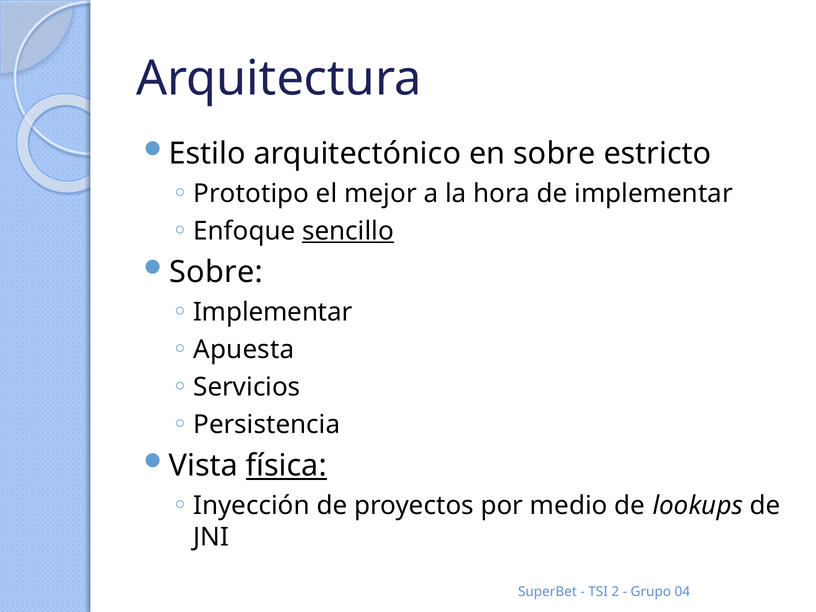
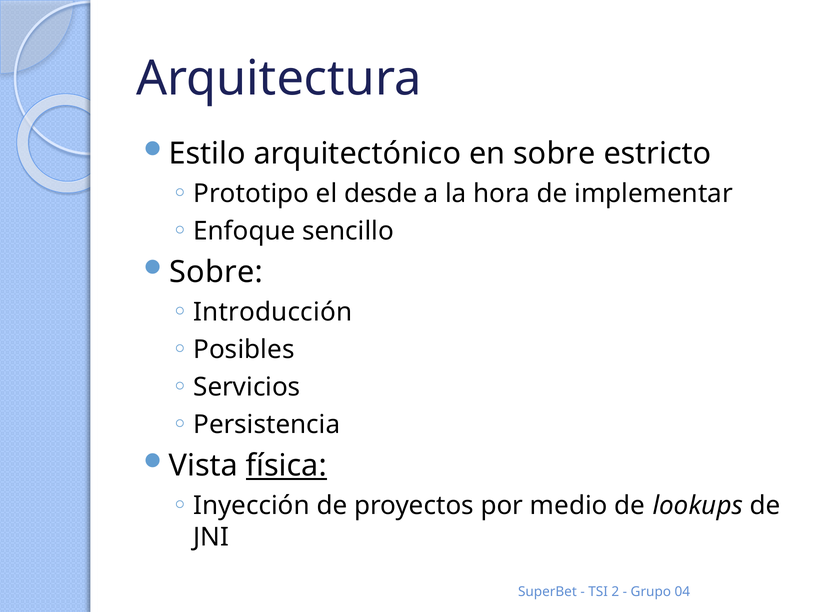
mejor: mejor -> desde (381, 194)
sencillo underline: present -> none (348, 231)
Implementar: Implementar -> Introducción (273, 312)
Apuesta: Apuesta -> Posibles (244, 350)
